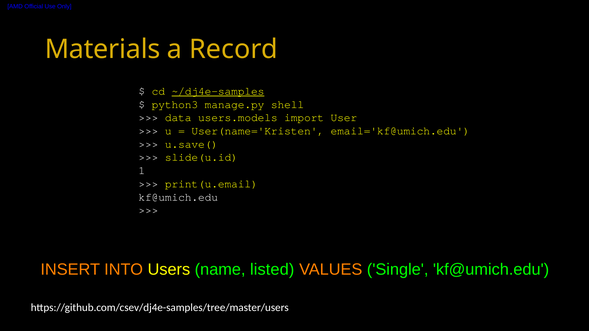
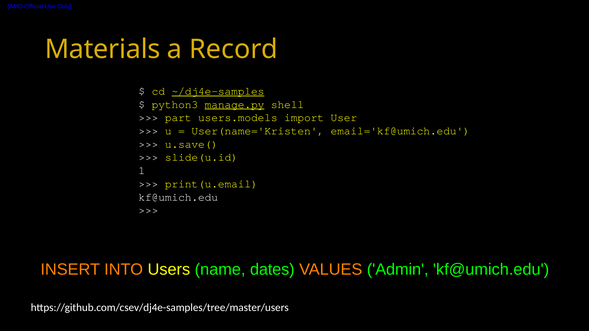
manage.py underline: none -> present (235, 104)
data: data -> part (178, 118)
listed: listed -> dates (272, 270)
Single: Single -> Admin (398, 270)
